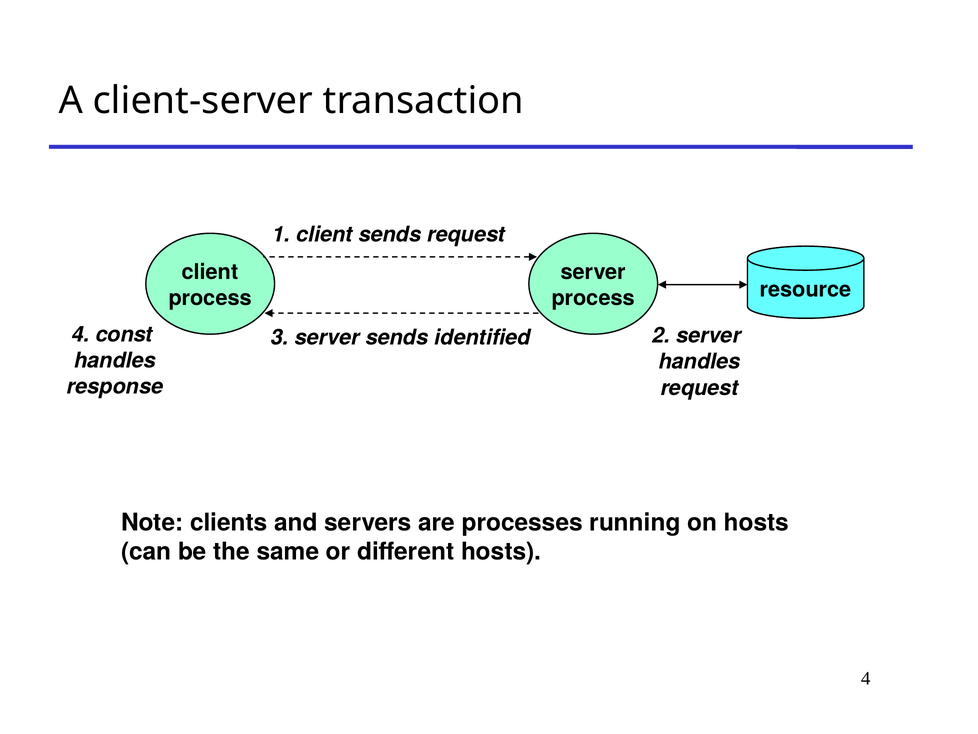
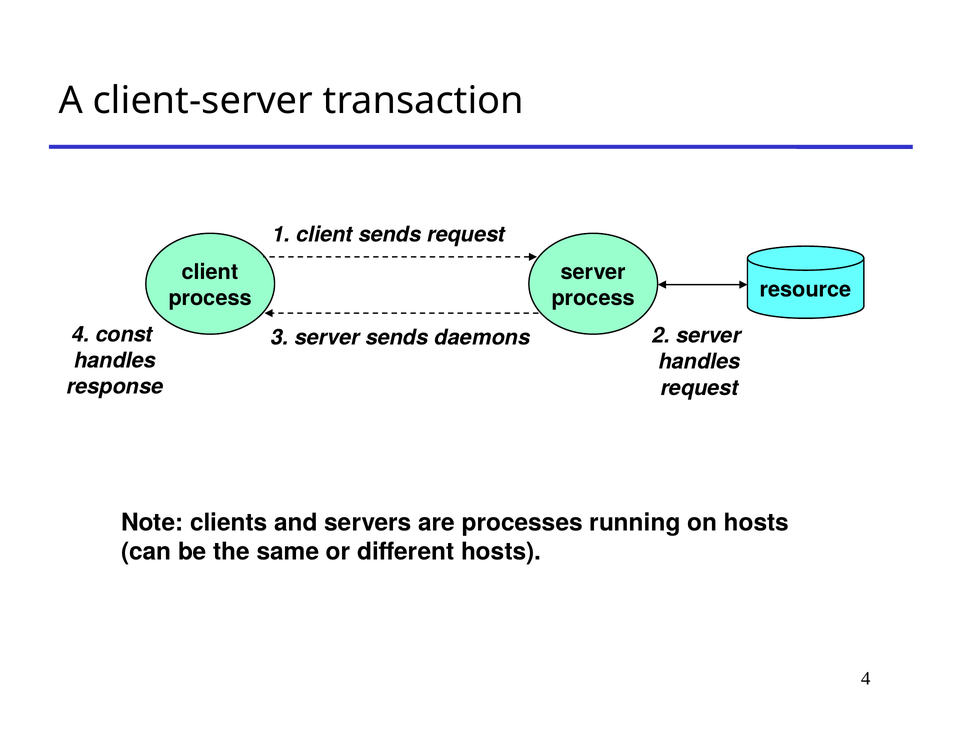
identified: identified -> daemons (482, 337)
